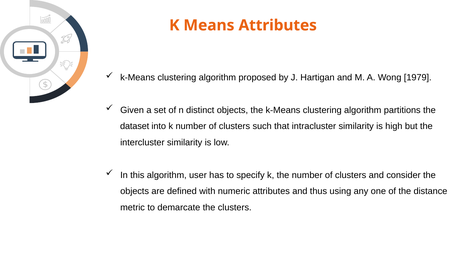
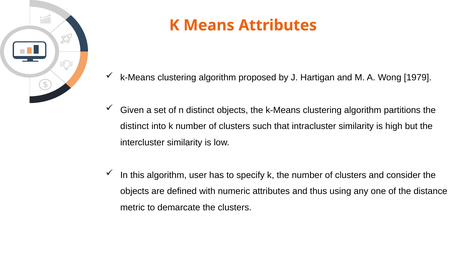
dataset: dataset -> distinct (135, 127)
